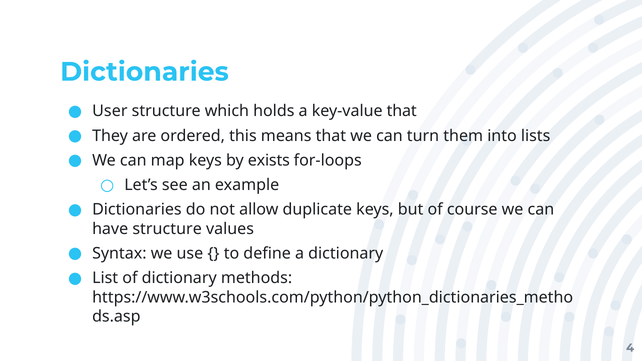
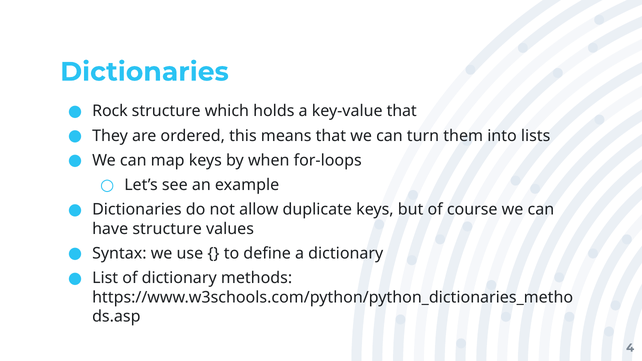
User: User -> Rock (110, 111)
exists: exists -> when (269, 160)
